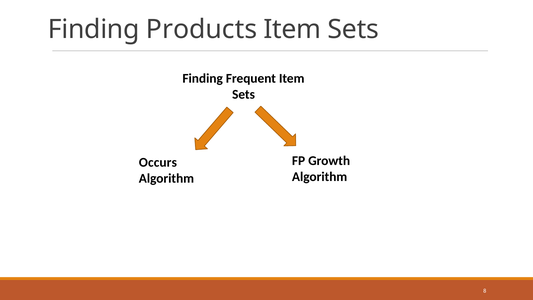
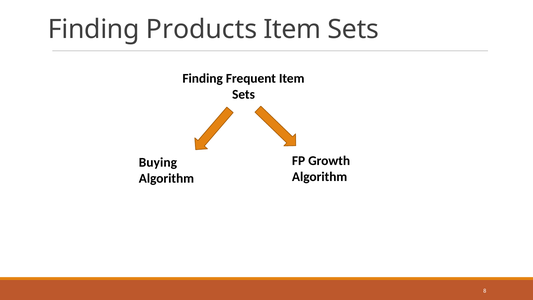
Occurs: Occurs -> Buying (158, 162)
